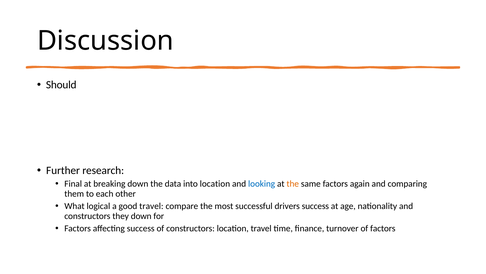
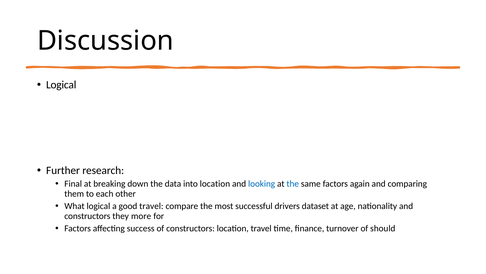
Should: Should -> Logical (61, 85)
the colour: orange -> blue (293, 184)
drivers success: success -> dataset (315, 206)
they down: down -> more (141, 216)
of factors: factors -> should (383, 228)
